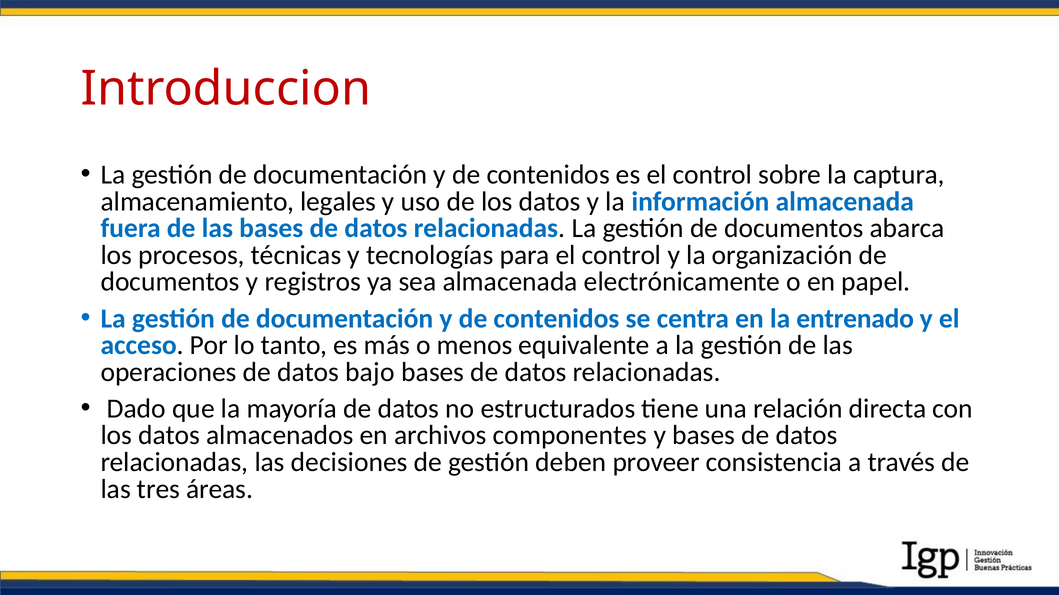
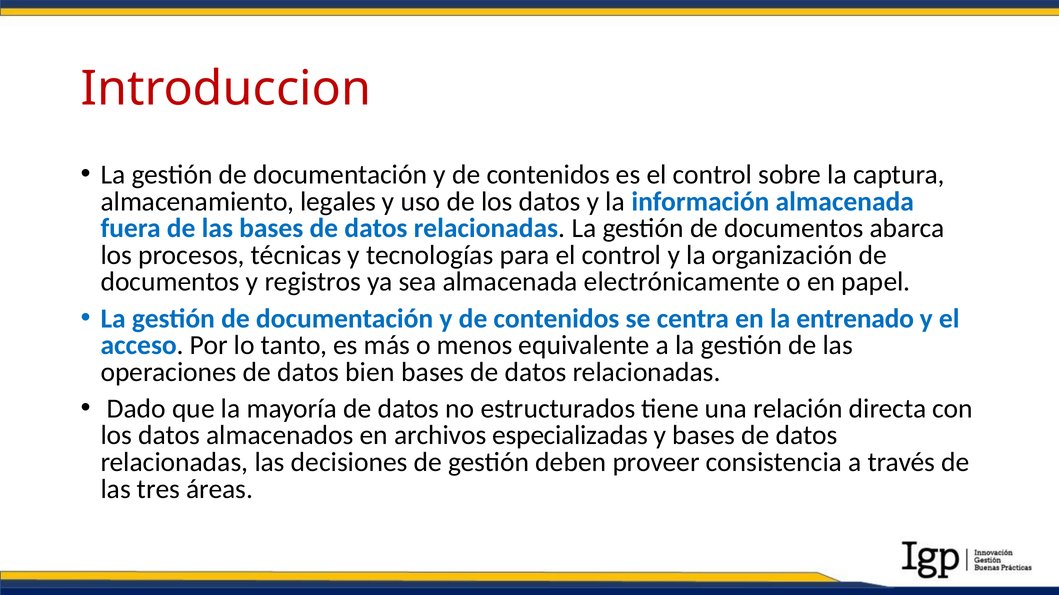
bajo: bajo -> bien (370, 372)
componentes: componentes -> especializadas (570, 436)
